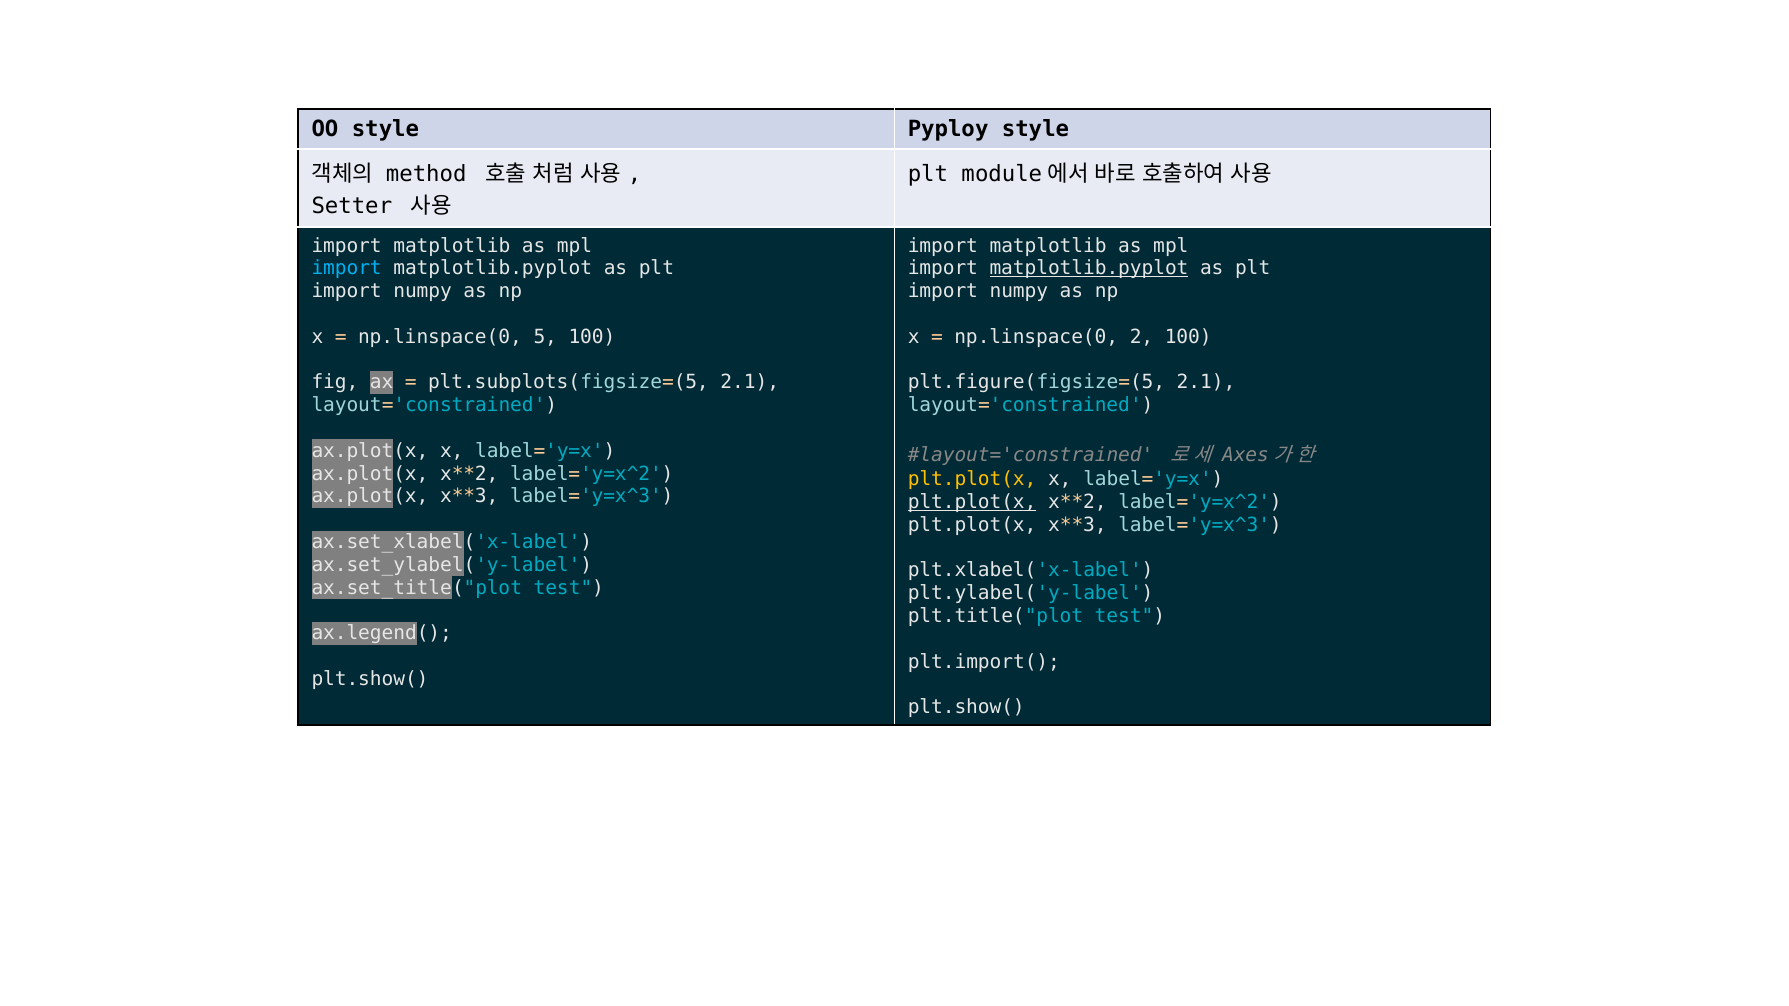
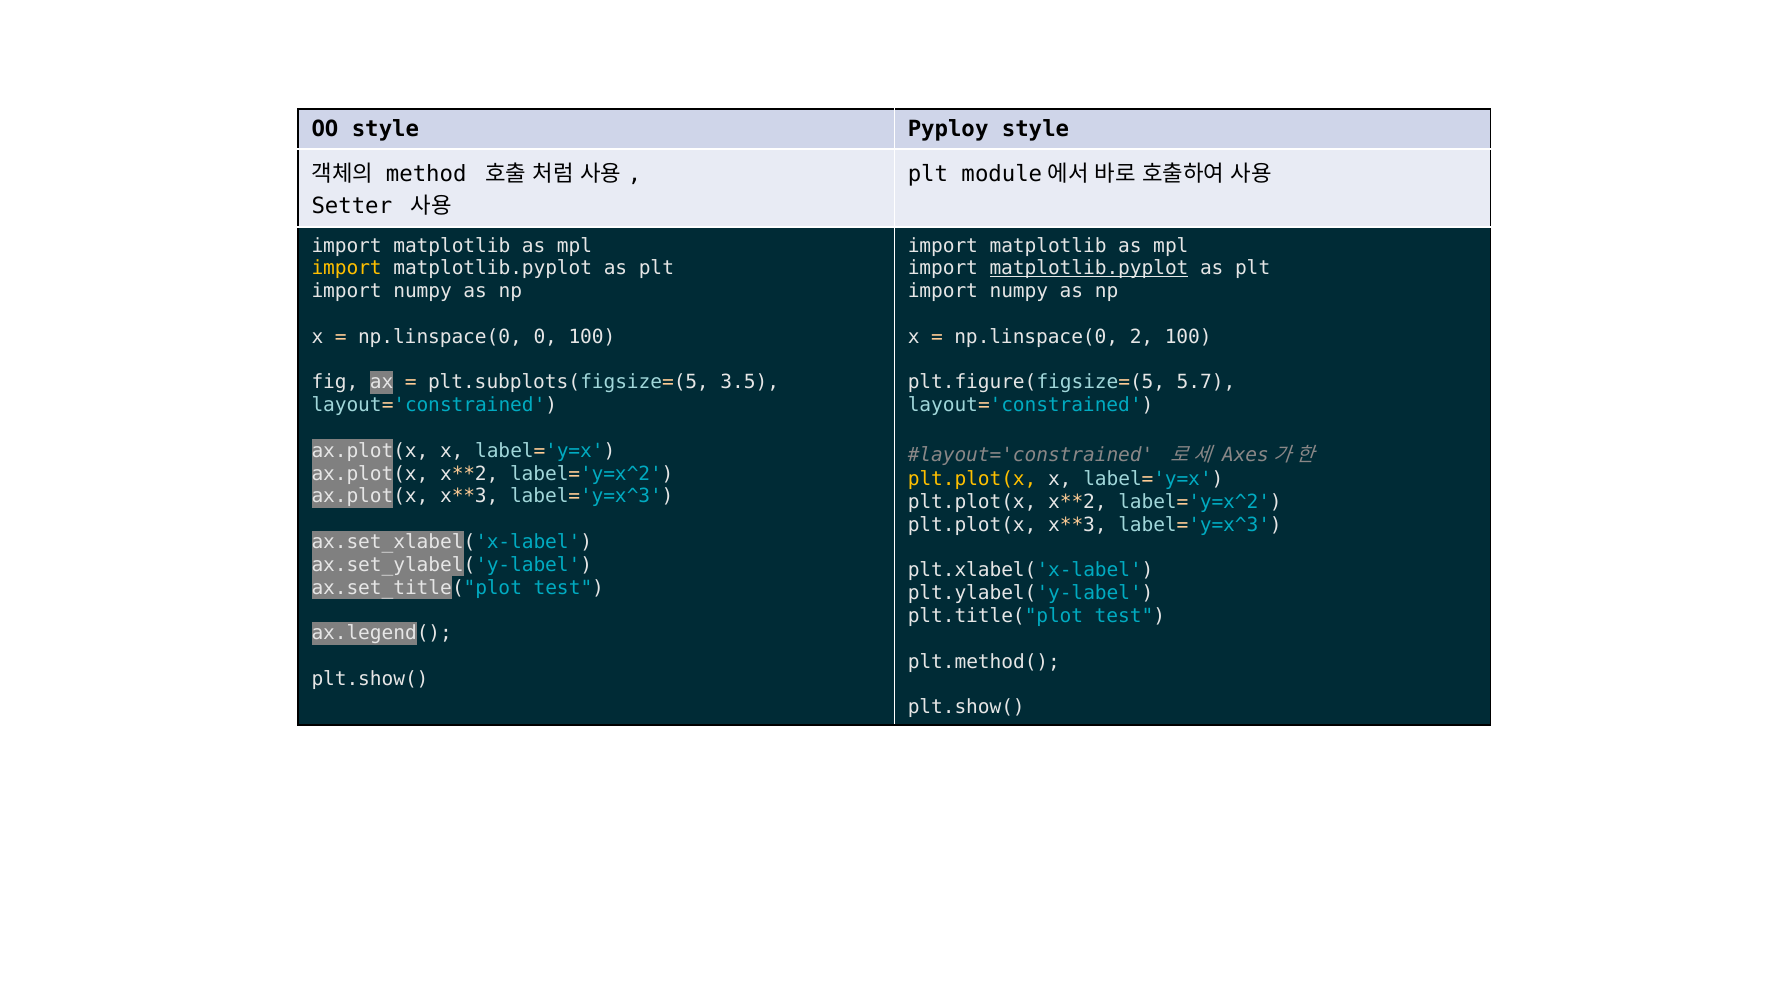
import colour: light blue -> yellow (347, 268)
5: 5 -> 0 (545, 337)
plt.subplots(figsize=(5 2.1: 2.1 -> 3.5 (750, 383)
plt.figure(figsize=(5 2.1: 2.1 -> 5.7 (1206, 383)
plt.plot(x underline: present -> none (972, 502)
plt.import(: plt.import( -> plt.method( (984, 662)
